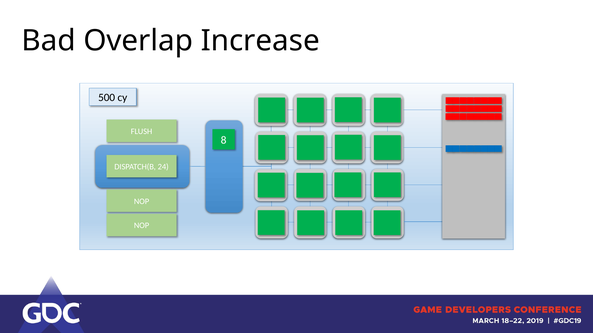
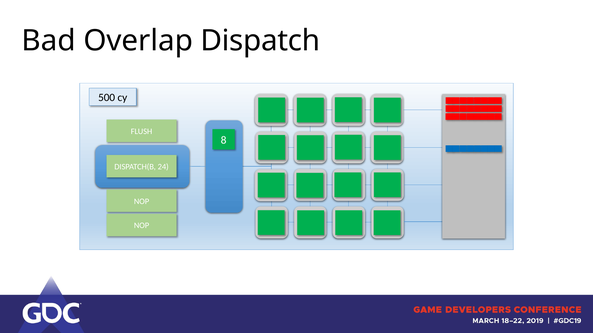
Increase: Increase -> Dispatch (260, 41)
